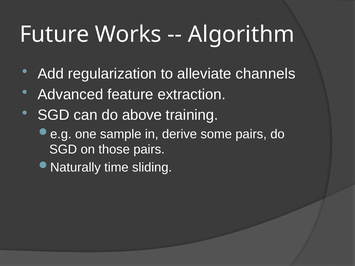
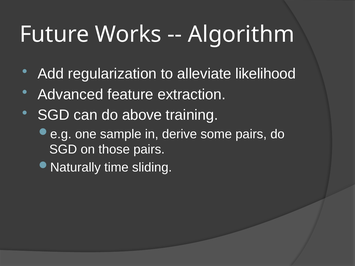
channels: channels -> likelihood (266, 74)
